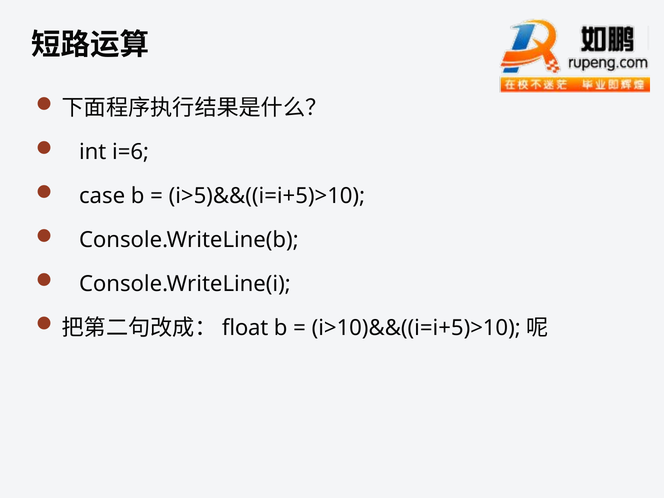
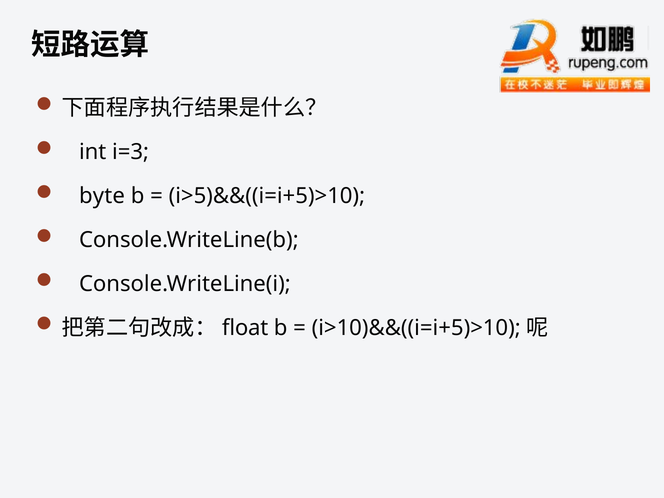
i=6: i=6 -> i=3 (131, 152)
case: case -> byte (102, 196)
